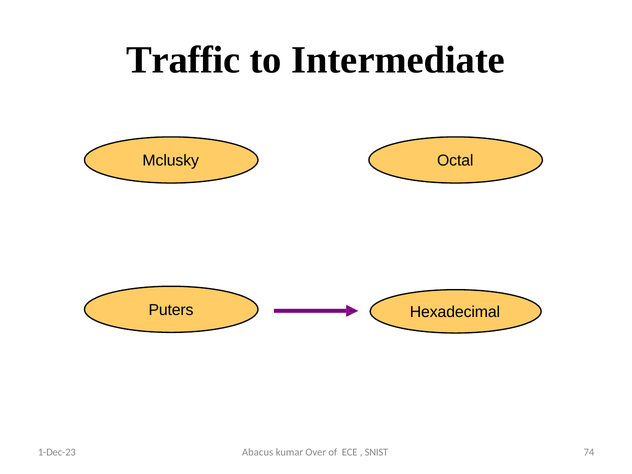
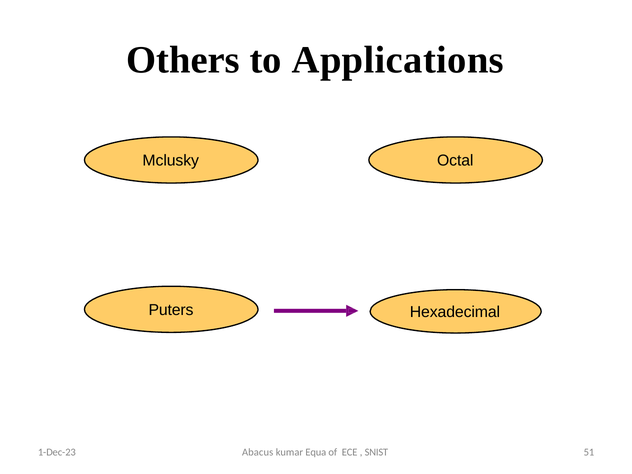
Traffic: Traffic -> Others (183, 60)
Intermediate: Intermediate -> Applications (398, 60)
Over: Over -> Equa (316, 452)
74: 74 -> 51 (589, 452)
